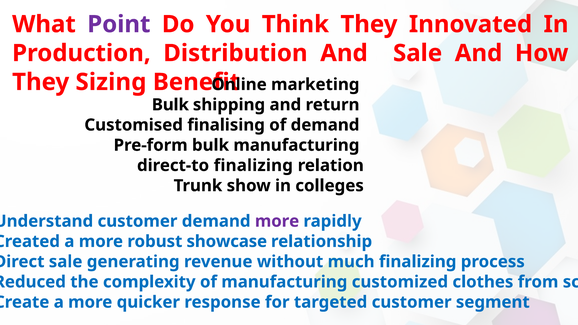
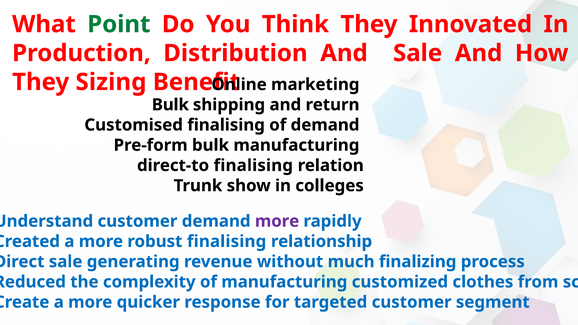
Point colour: purple -> green (119, 24)
direct-to finalizing: finalizing -> finalising (253, 166)
robust showcase: showcase -> finalising (227, 242)
